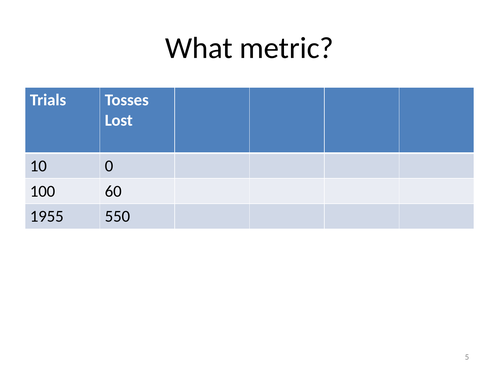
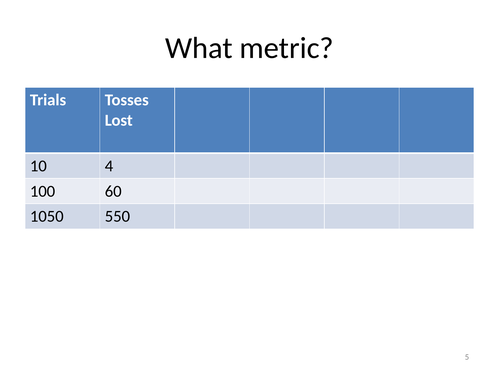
0: 0 -> 4 (109, 166)
1955: 1955 -> 1050 (47, 217)
